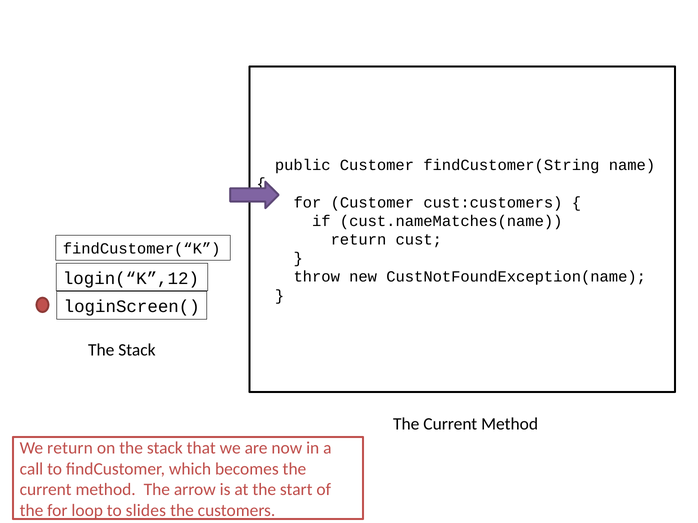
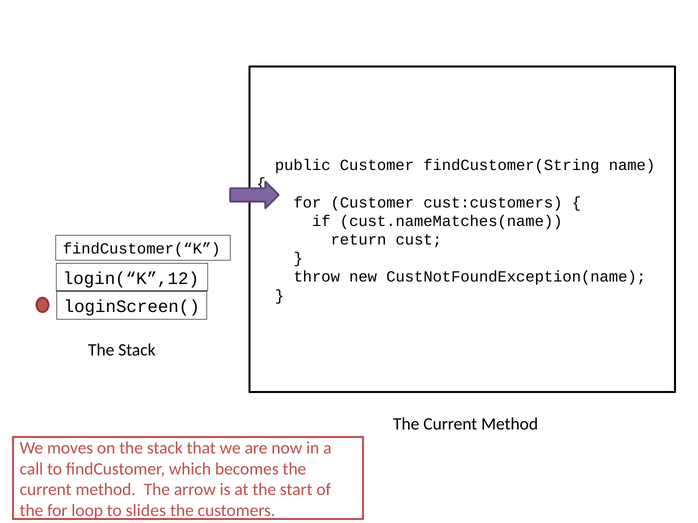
We return: return -> moves (70, 448)
